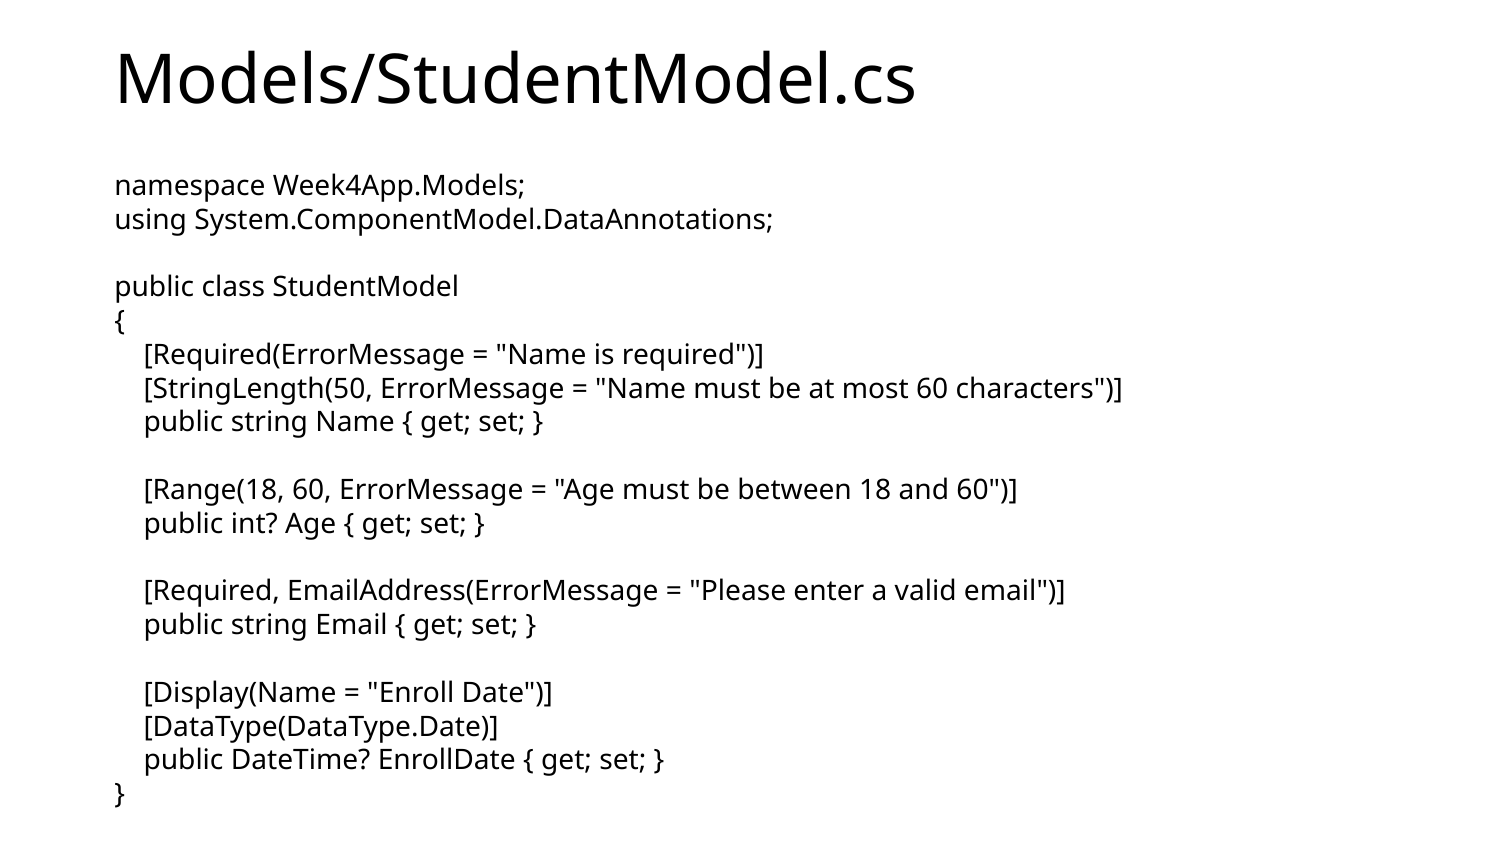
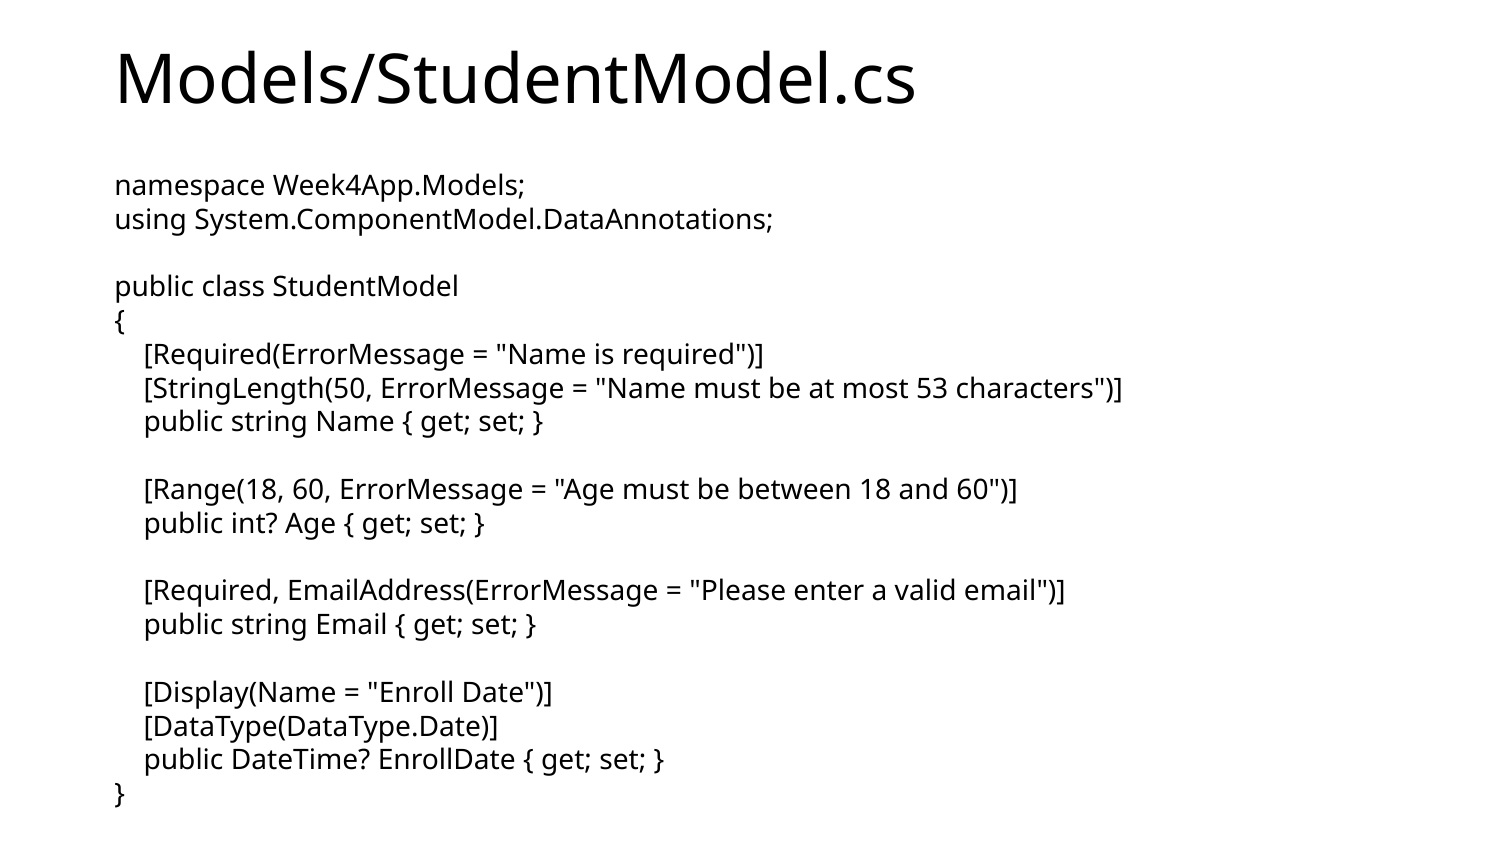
most 60: 60 -> 53 (932, 389)
